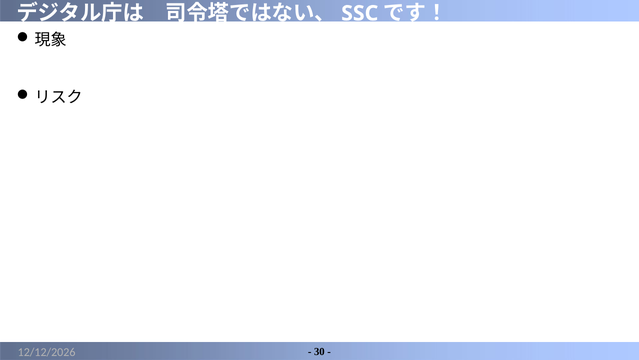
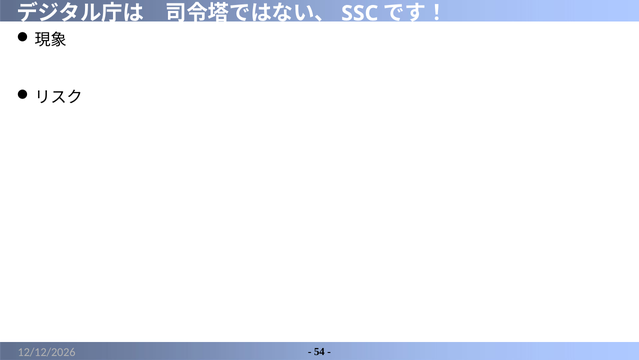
30: 30 -> 54 (319, 351)
